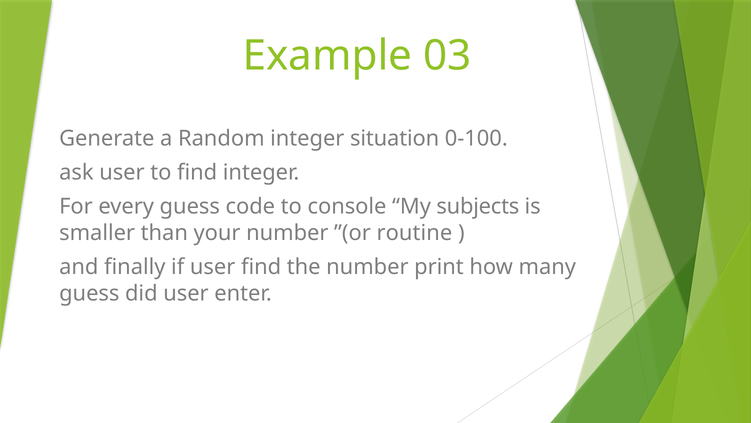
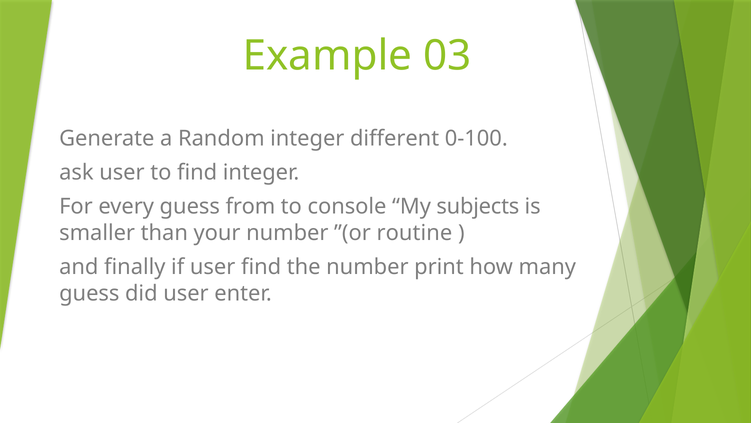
situation: situation -> different (395, 138)
code: code -> from (250, 206)
